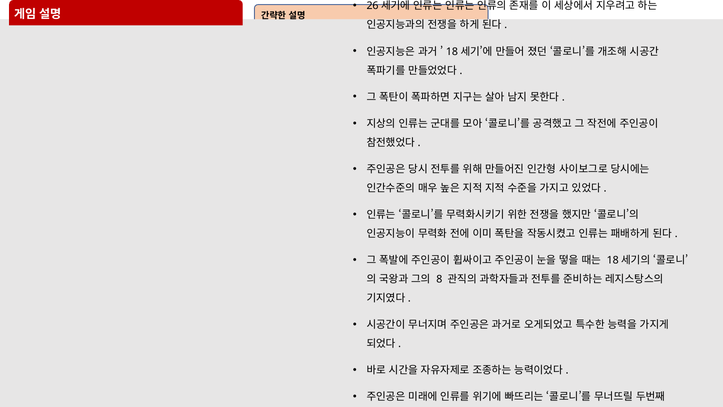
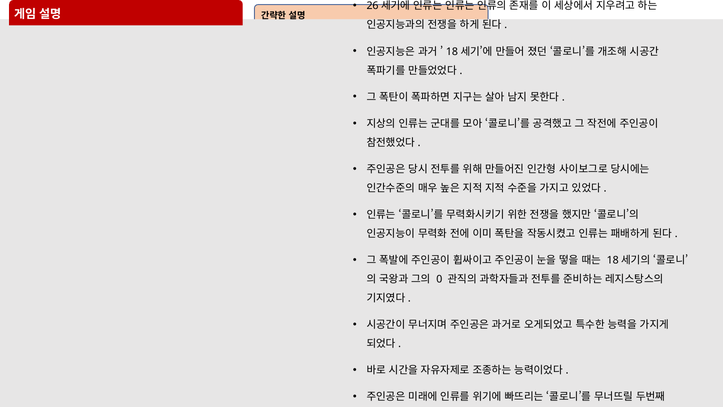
8: 8 -> 0 (439, 279)
